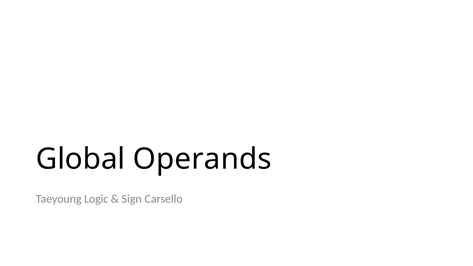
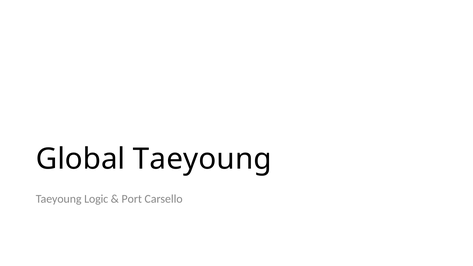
Global Operands: Operands -> Taeyoung (202, 159)
Sign: Sign -> Port (132, 199)
